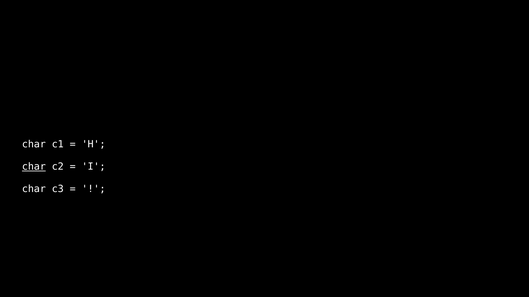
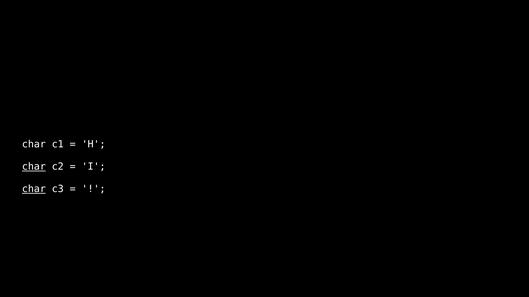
char underline: none -> present (34, 189)
